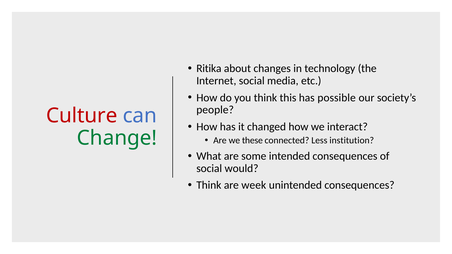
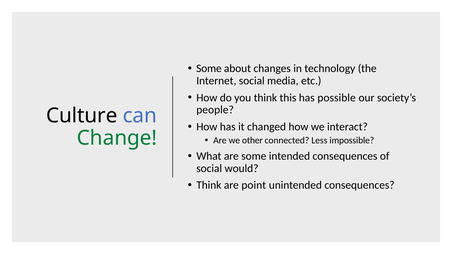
Ritika: Ritika -> Some (209, 69)
Culture colour: red -> black (82, 116)
these: these -> other (252, 140)
institution: institution -> impossible (352, 140)
week: week -> point (254, 185)
